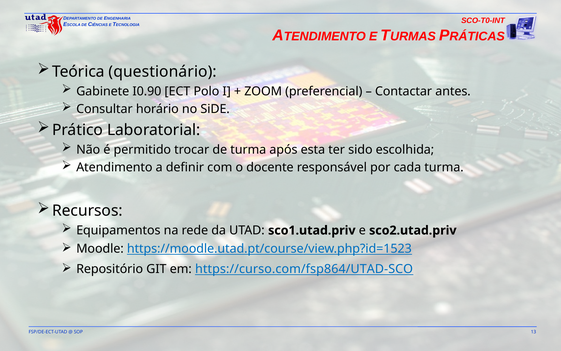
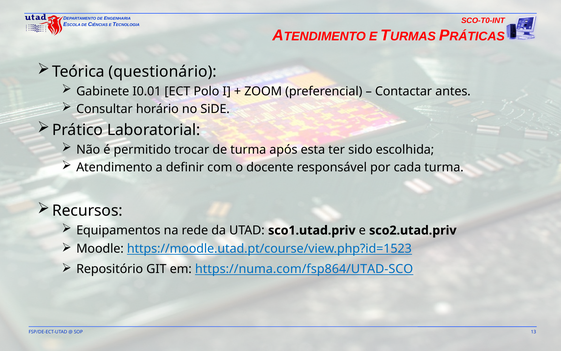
I0.90: I0.90 -> I0.01 (147, 91)
https://curso.com/fsp864/UTAD-SCO: https://curso.com/fsp864/UTAD-SCO -> https://numa.com/fsp864/UTAD-SCO (304, 269)
